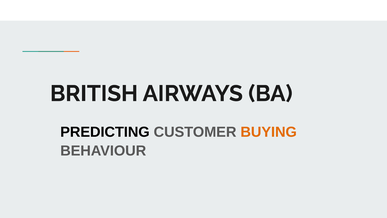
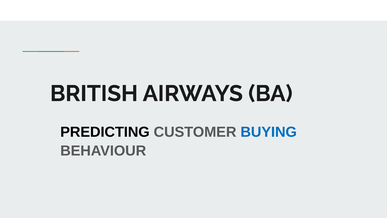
BUYING colour: orange -> blue (269, 132)
